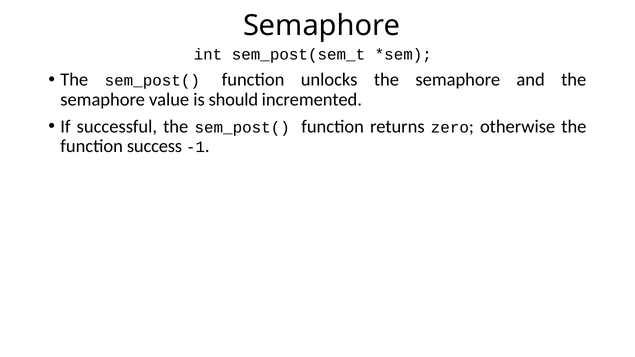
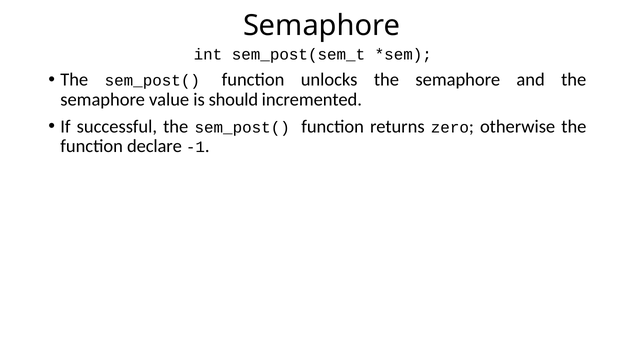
success: success -> declare (154, 146)
